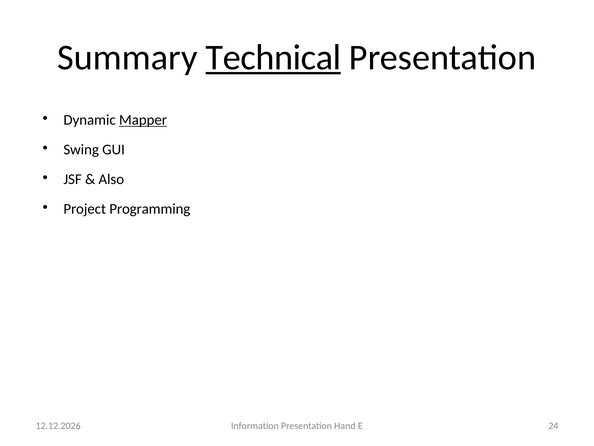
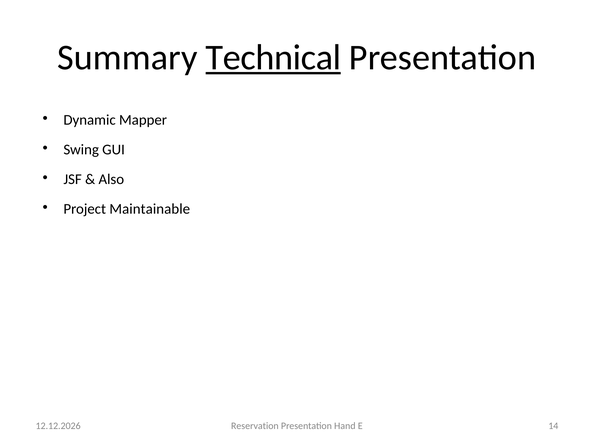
Mapper underline: present -> none (143, 120)
Programming: Programming -> Maintainable (150, 209)
Information: Information -> Reservation (255, 425)
24: 24 -> 14 (553, 425)
